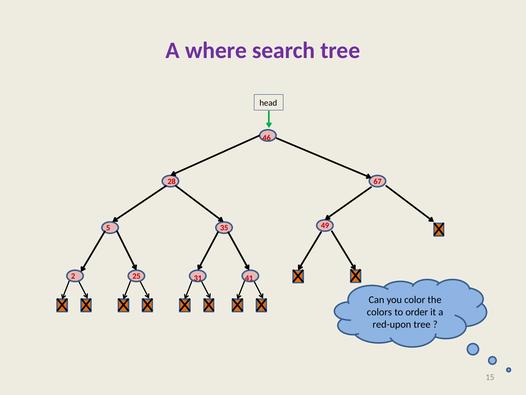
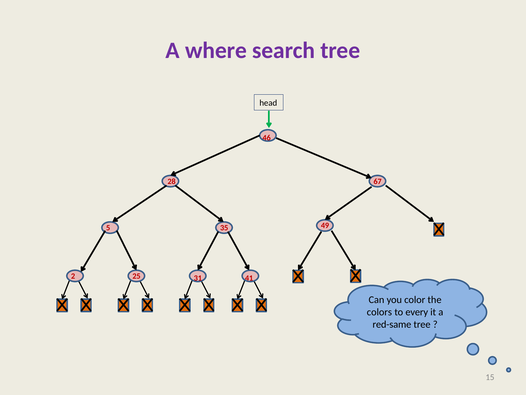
order: order -> every (417, 312)
red-upon: red-upon -> red-same (392, 324)
